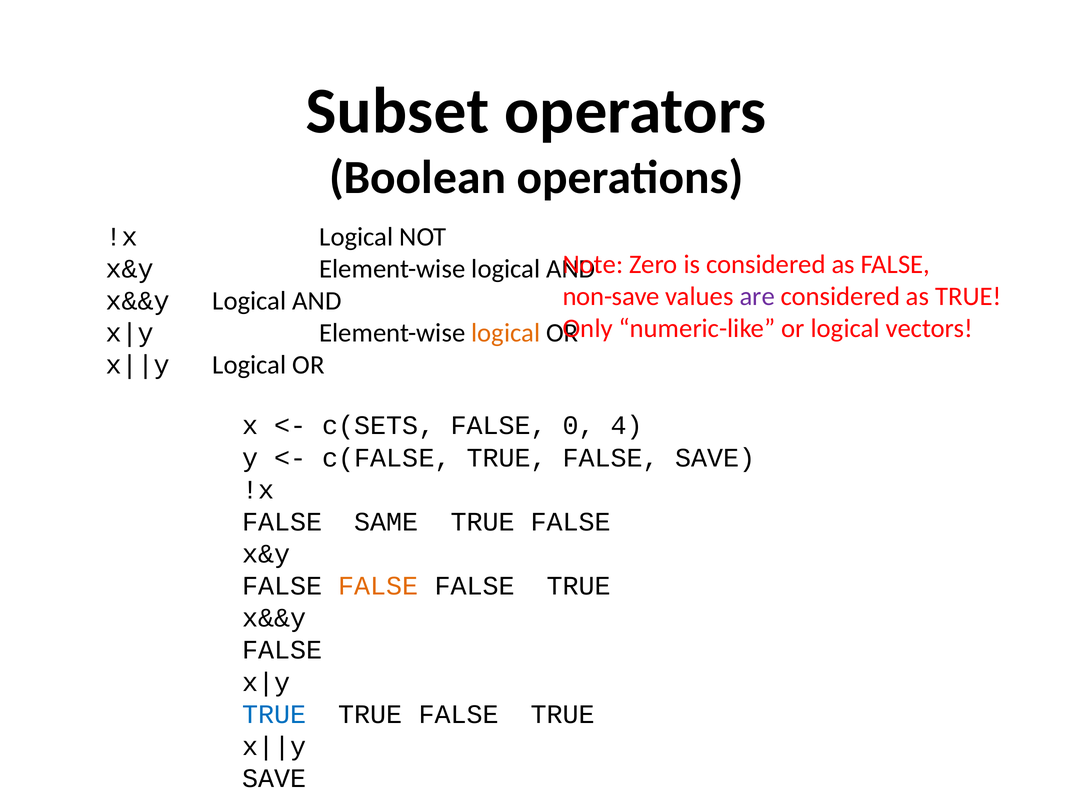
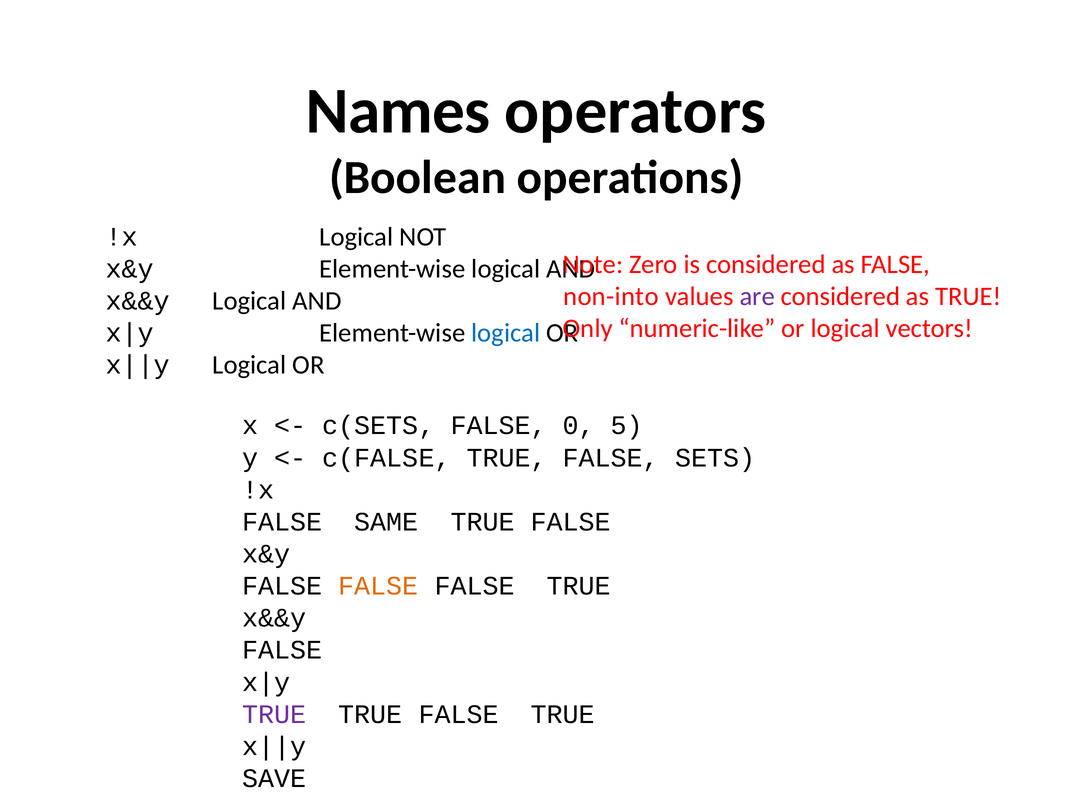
Subset: Subset -> Names (398, 111)
non-save: non-save -> non-into (611, 296)
logical colour: orange -> blue (506, 333)
4: 4 -> 5 (627, 425)
FALSE SAVE: SAVE -> SETS (715, 458)
TRUE colour: blue -> purple (274, 714)
